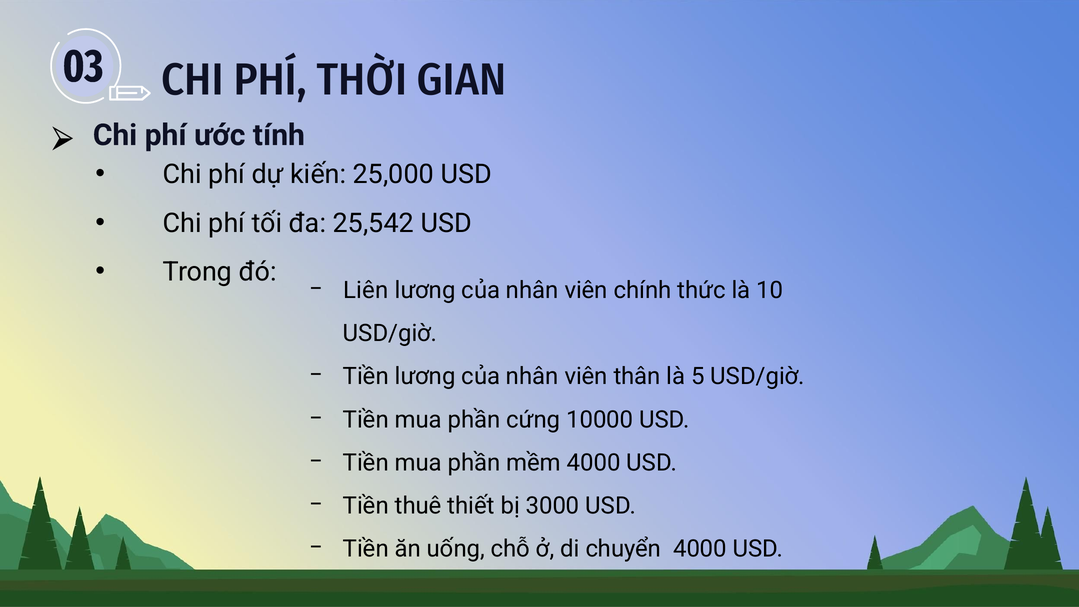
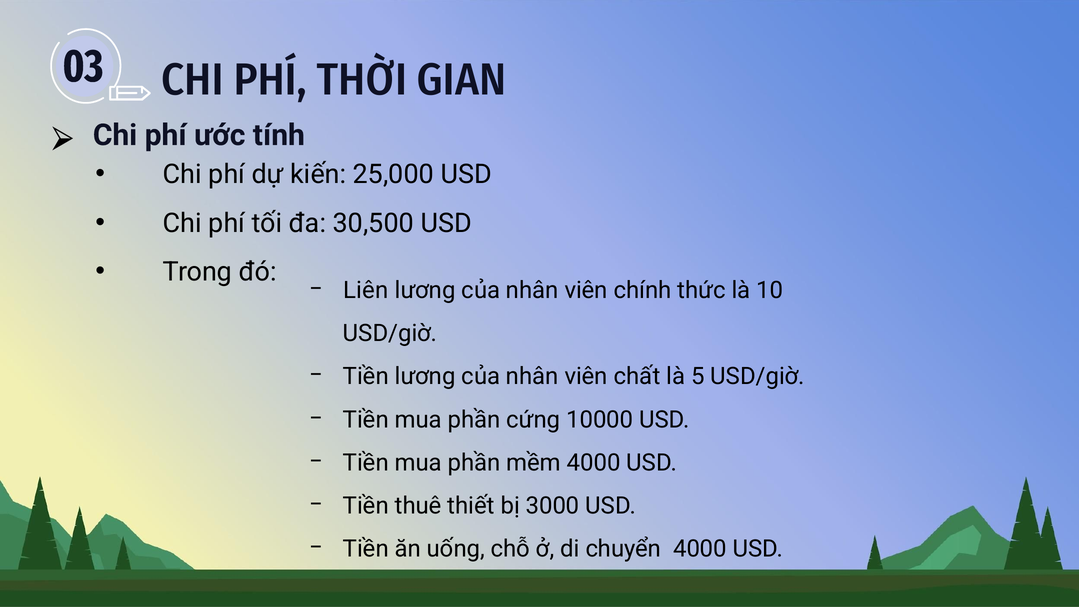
25,542: 25,542 -> 30,500 (373, 223)
thân: thân -> chất (637, 377)
